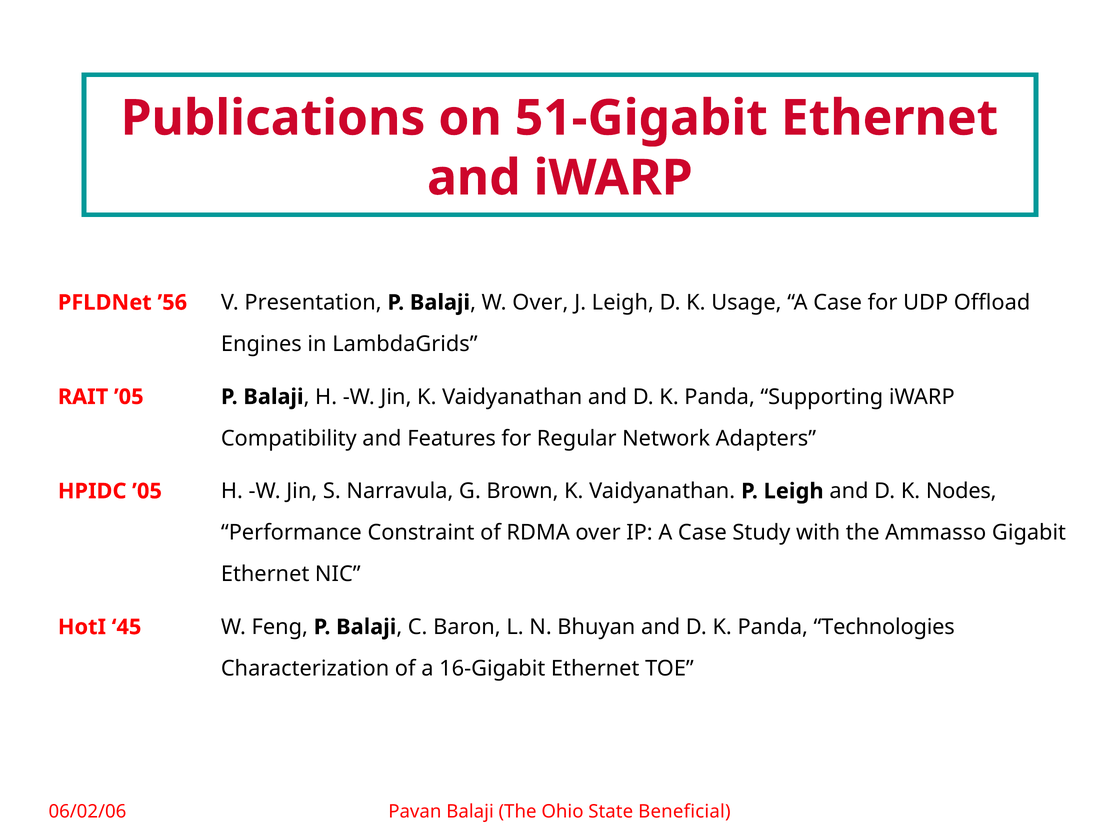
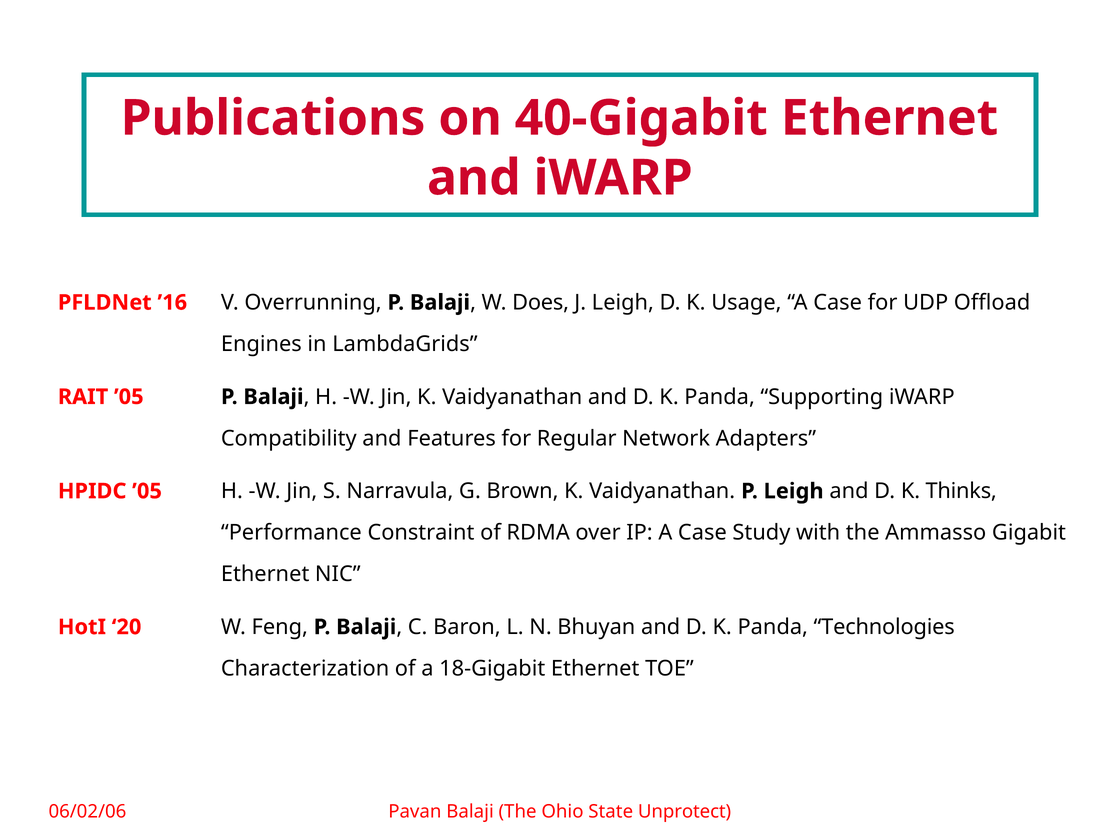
51-Gigabit: 51-Gigabit -> 40-Gigabit (641, 118)
’56: ’56 -> ’16 (172, 303)
Presentation: Presentation -> Overrunning (313, 303)
W Over: Over -> Does (541, 303)
Nodes: Nodes -> Thinks (961, 491)
45: 45 -> 20 (127, 627)
16-Gigabit: 16-Gigabit -> 18-Gigabit (492, 669)
Beneficial: Beneficial -> Unprotect (685, 811)
